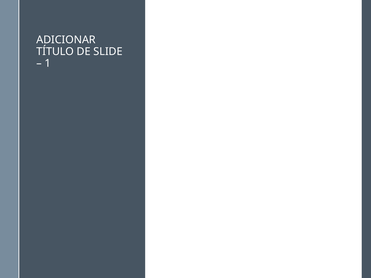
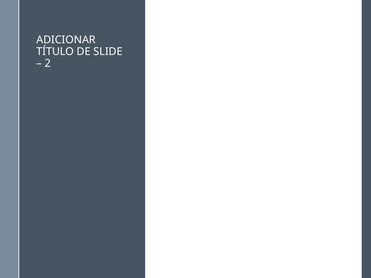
1: 1 -> 2 (48, 63)
